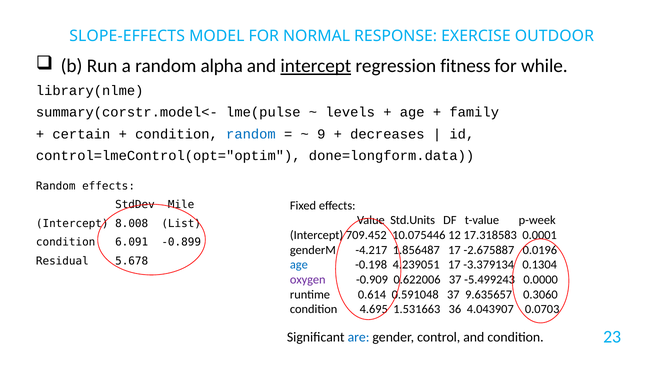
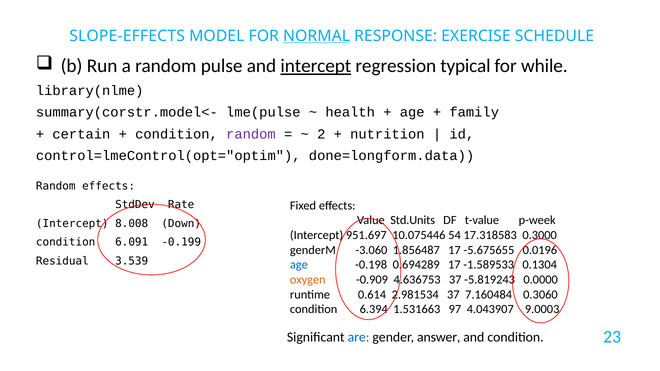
NORMAL underline: none -> present (317, 36)
OUTDOOR: OUTDOOR -> SCHEDULE (554, 36)
alpha: alpha -> pulse (222, 66)
fitness: fitness -> typical (465, 66)
levels: levels -> health (350, 113)
random colour: blue -> purple (251, 134)
9: 9 -> 2 (321, 134)
decreases: decreases -> nutrition (387, 134)
Mile: Mile -> Rate (181, 205)
List: List -> Down (181, 224)
709.452: 709.452 -> 951.697 (366, 235)
12: 12 -> 54 (455, 235)
0.0001: 0.0001 -> 0.3000 (540, 235)
-0.899: -0.899 -> -0.199 (181, 242)
-4.217: -4.217 -> -3.060 (371, 250)
-2.675887: -2.675887 -> -5.675655 (489, 250)
5.678: 5.678 -> 3.539 (132, 261)
4.239051: 4.239051 -> 0.694289 (416, 265)
-3.379134: -3.379134 -> -1.589533 (489, 265)
oxygen colour: purple -> orange (308, 280)
0.622006: 0.622006 -> 4.636753 (417, 280)
-5.499243: -5.499243 -> -5.819243 (490, 280)
0.591048: 0.591048 -> 2.981534 (415, 295)
9.635657: 9.635657 -> 7.160484 (489, 295)
4.695: 4.695 -> 6.394 (374, 310)
36: 36 -> 97 (455, 310)
0.0703: 0.0703 -> 9.0003 (542, 310)
control: control -> answer (439, 338)
